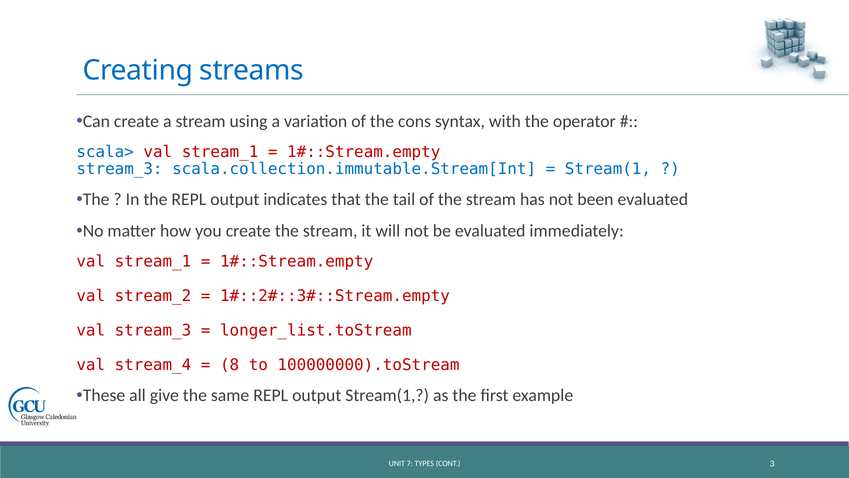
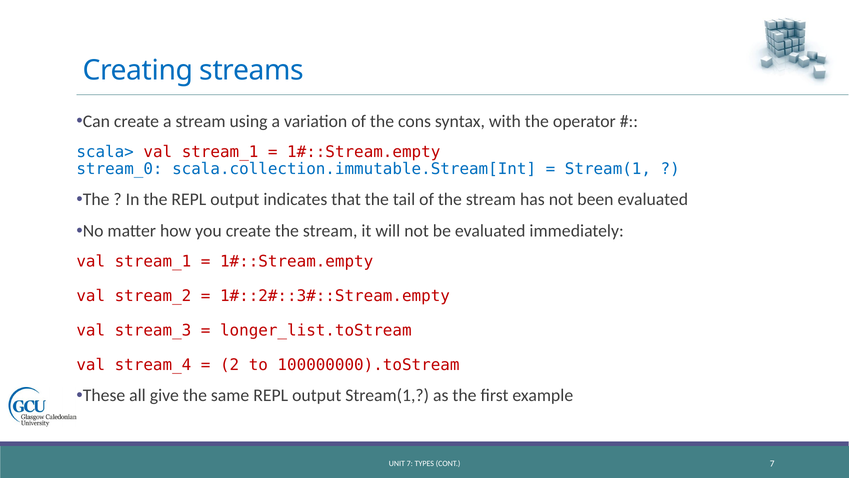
stream_3: stream_3 -> stream_0 (119, 169)
8: 8 -> 2 (230, 365)
CONT 3: 3 -> 7 (772, 463)
